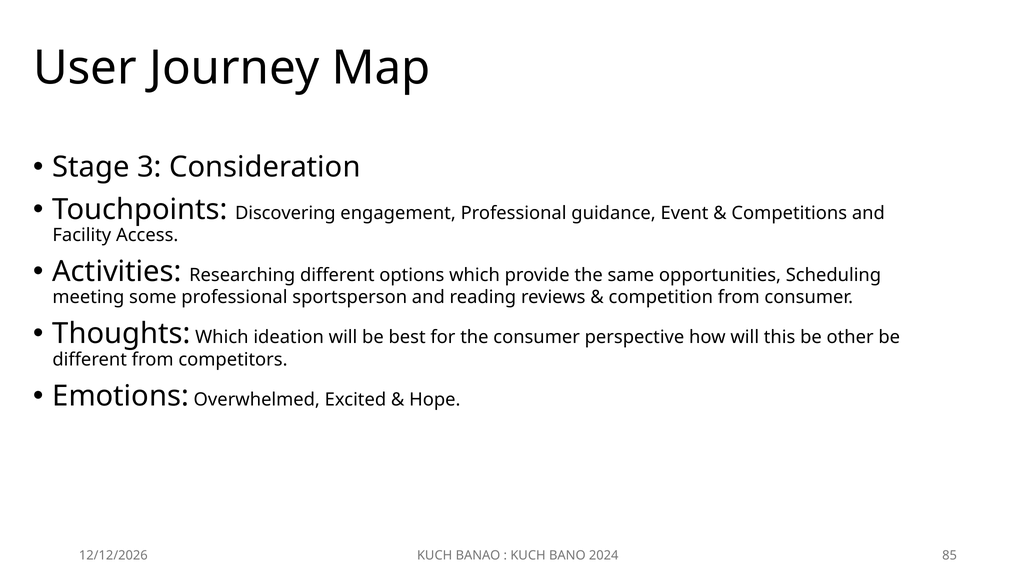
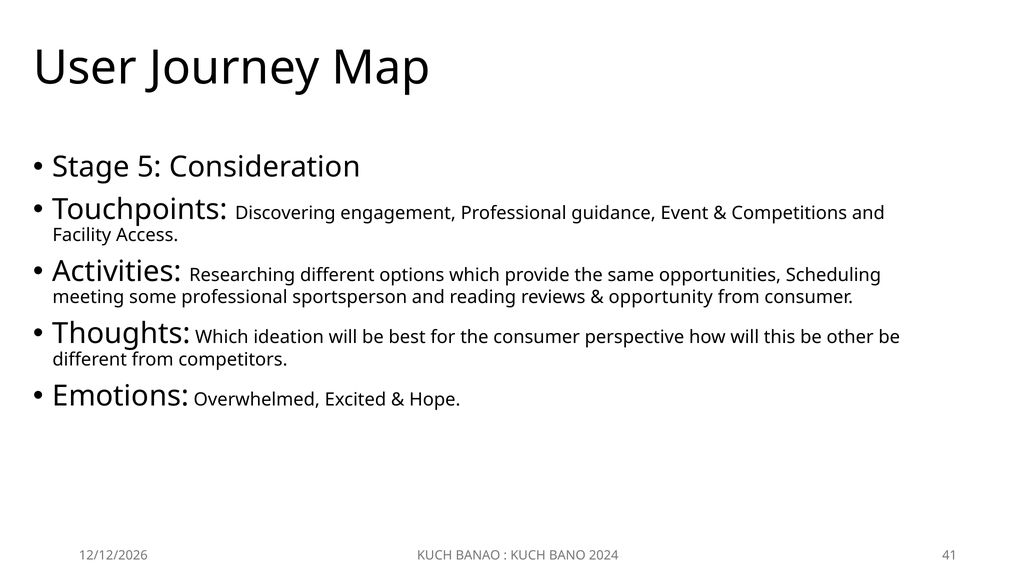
3: 3 -> 5 (149, 167)
competition: competition -> opportunity (661, 297)
85: 85 -> 41 (950, 555)
